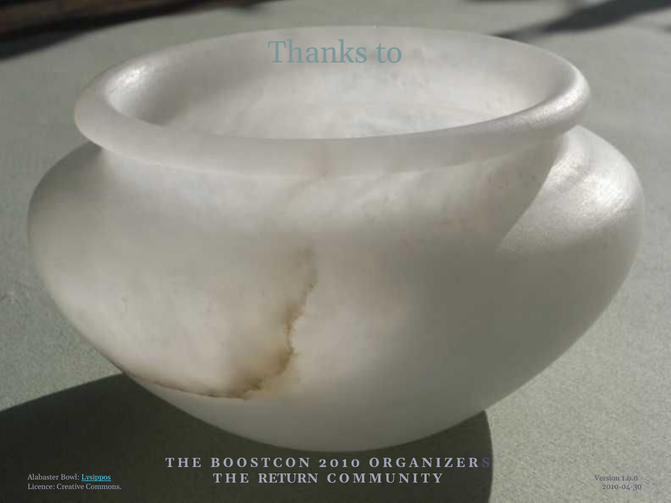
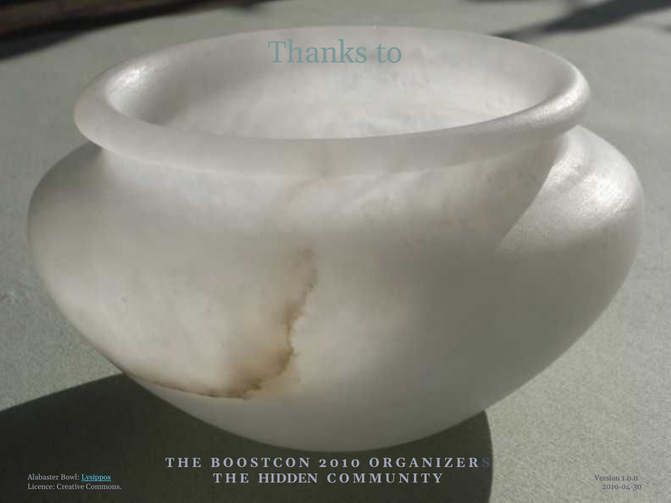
RETURN: RETURN -> HIDDEN (288, 479)
